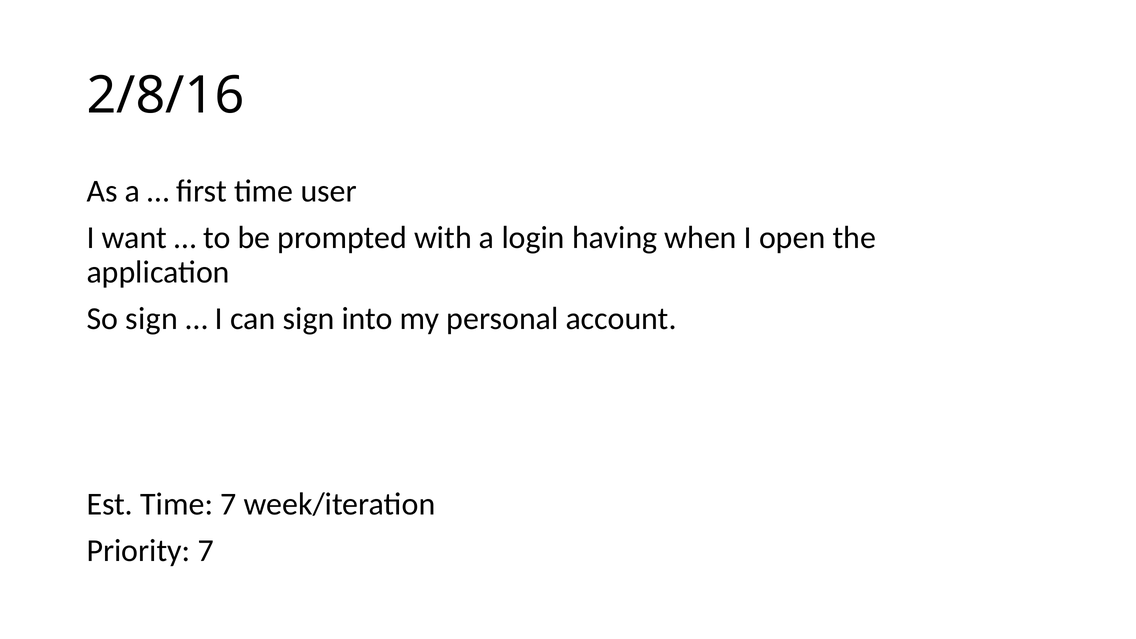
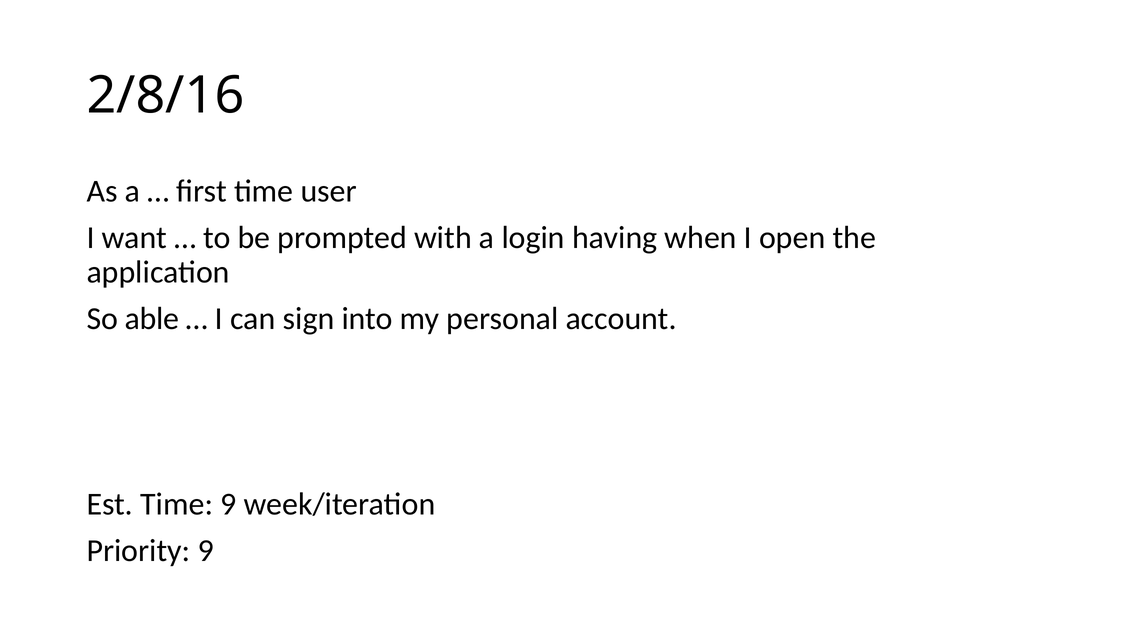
So sign: sign -> able (152, 319)
Time 7: 7 -> 9 (228, 504)
Priority 7: 7 -> 9 (206, 551)
